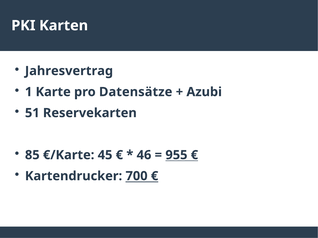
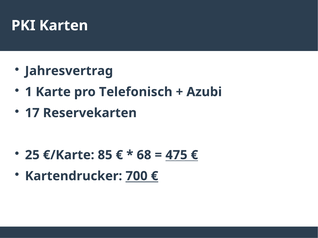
Datensätze: Datensätze -> Telefonisch (136, 92)
51: 51 -> 17 (32, 113)
85: 85 -> 25 (32, 155)
45: 45 -> 85 (105, 155)
46: 46 -> 68 (144, 155)
955: 955 -> 475 (176, 155)
